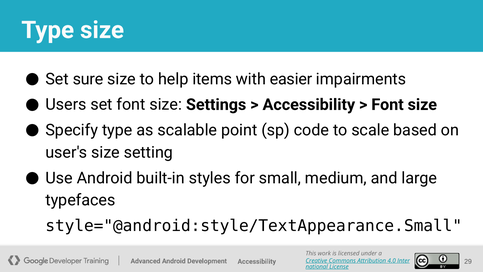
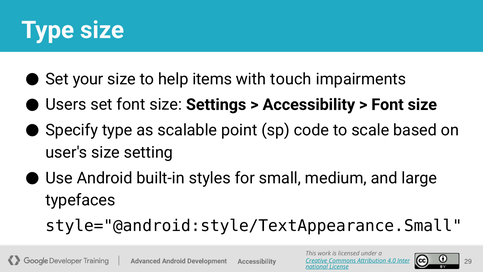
sure: sure -> your (88, 79)
easier: easier -> touch (291, 79)
